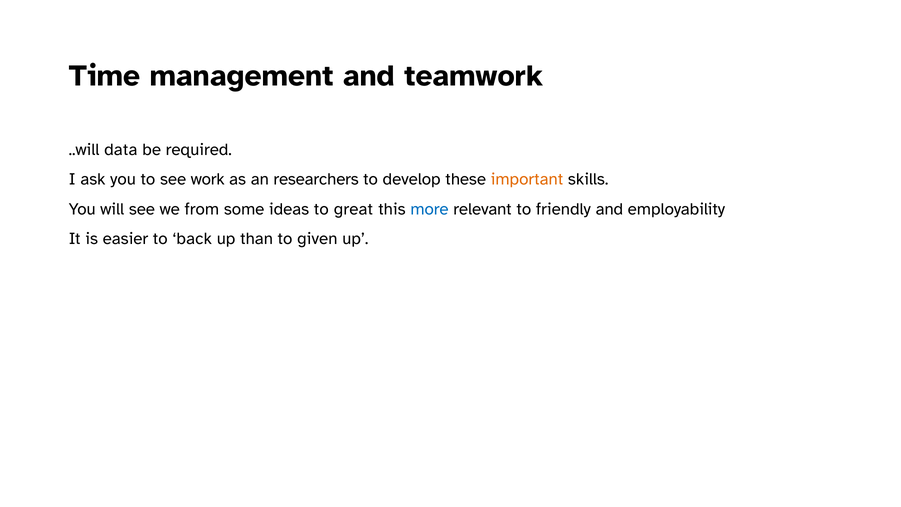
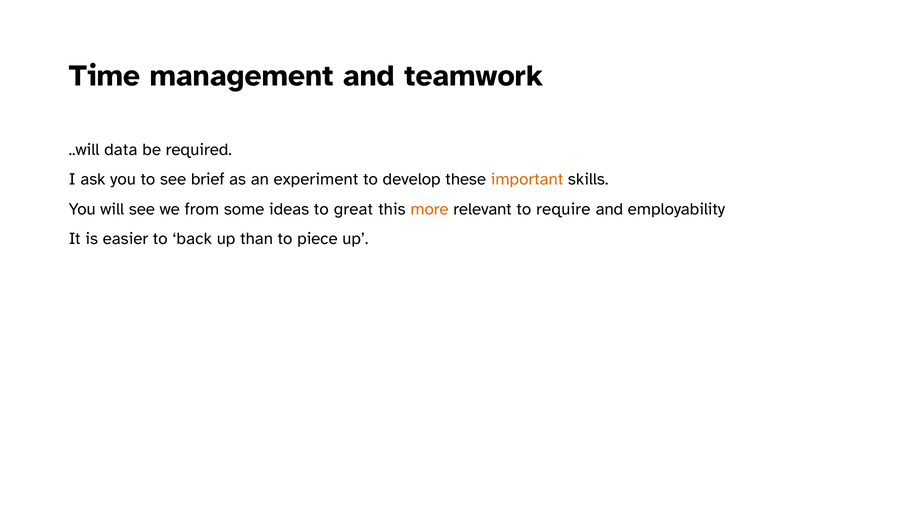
work: work -> brief (208, 179)
researchers: researchers -> experiment (316, 179)
more colour: blue -> orange (429, 209)
friendly: friendly -> require (563, 209)
given: given -> piece (317, 239)
